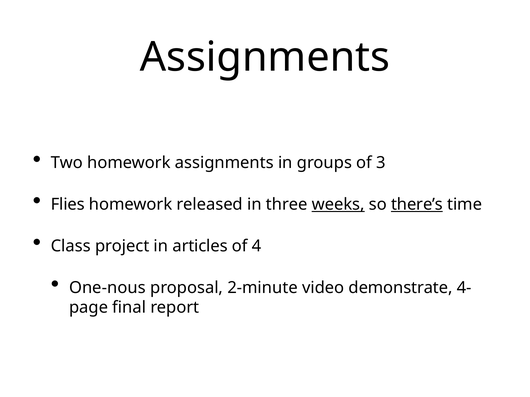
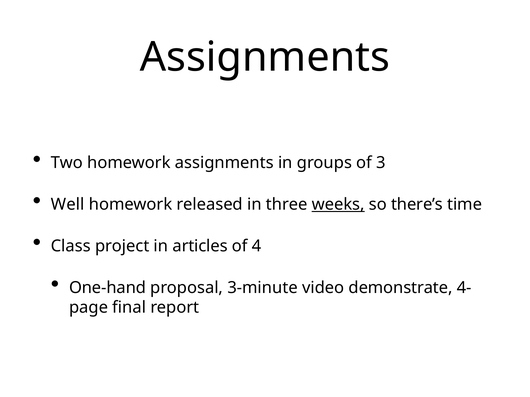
Flies: Flies -> Well (68, 205)
there’s underline: present -> none (417, 205)
One-nous: One-nous -> One-hand (107, 288)
2-minute: 2-minute -> 3-minute (263, 288)
